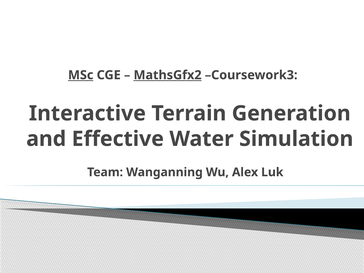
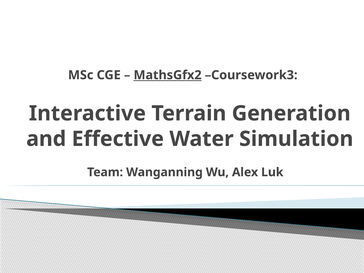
MSc underline: present -> none (81, 75)
